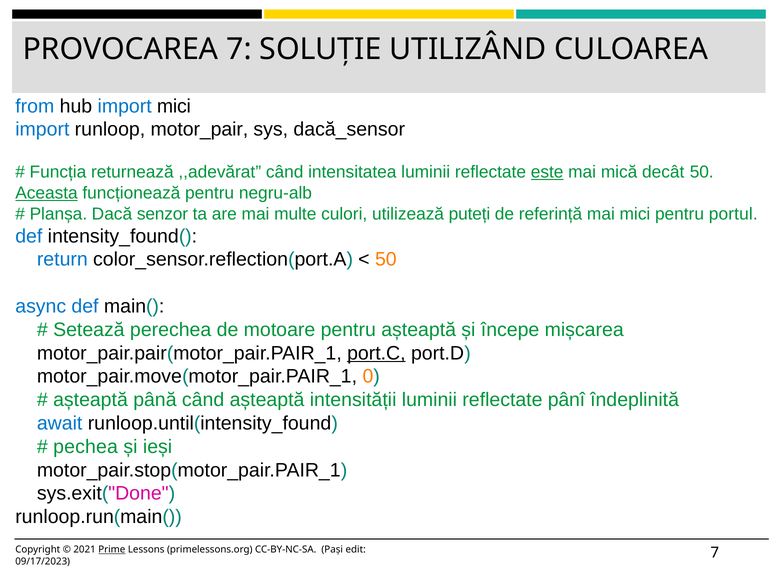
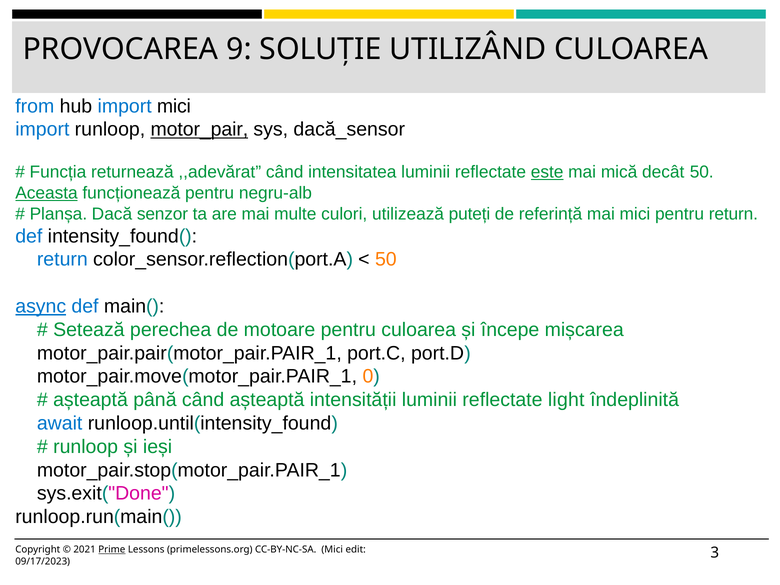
PROVOCAREA 7: 7 -> 9 (239, 49)
motor_pair underline: none -> present (199, 130)
pentru portul: portul -> return (733, 214)
async underline: none -> present (41, 306)
pentru așteaptă: așteaptă -> culoarea (419, 330)
port.C underline: present -> none (376, 353)
pânî: pânî -> light (566, 400)
pechea: pechea -> runloop (86, 447)
CC-BY-NC-SA Pași: Pași -> Mici (332, 550)
09/17/2023 7: 7 -> 3 (715, 553)
